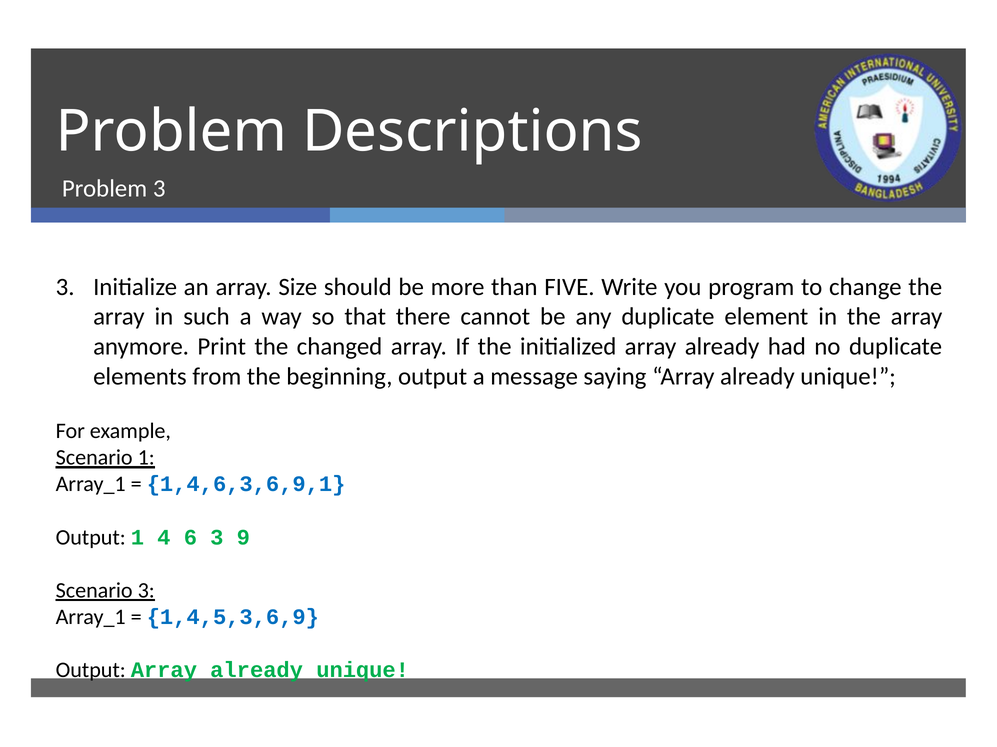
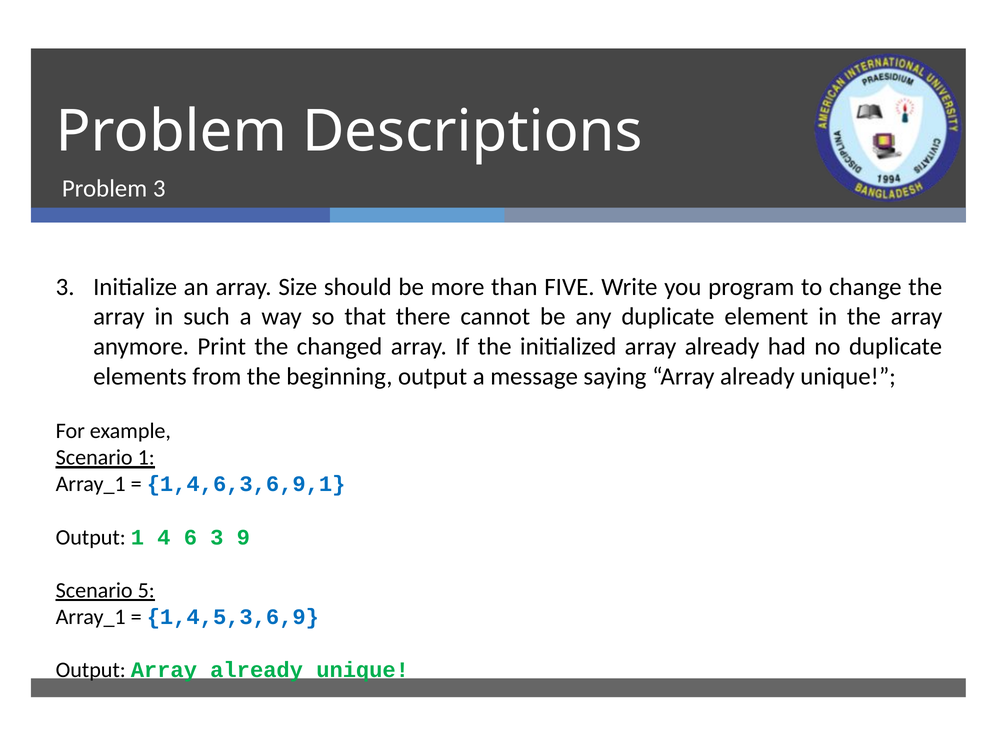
Scenario 3: 3 -> 5 (146, 591)
